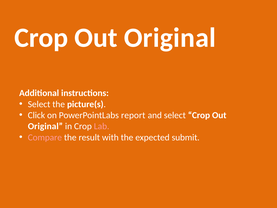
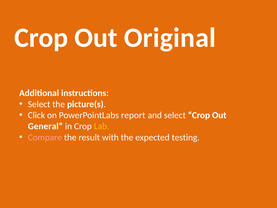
Original: Original -> General (45, 126)
Lab colour: pink -> yellow (102, 126)
submit: submit -> testing (186, 137)
